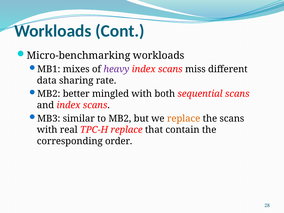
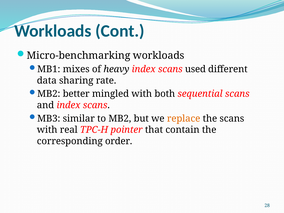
heavy colour: purple -> black (116, 69)
miss: miss -> used (195, 69)
TPC-H replace: replace -> pointer (127, 130)
